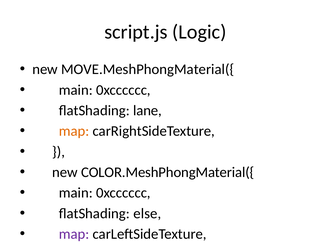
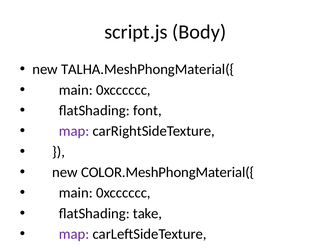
Logic: Logic -> Body (199, 32)
MOVE.MeshPhongMaterial({: MOVE.MeshPhongMaterial({ -> TALHA.MeshPhongMaterial({ (148, 69)
lane: lane -> font (147, 111)
map colour: orange -> purple (74, 131)
else: else -> take (148, 214)
